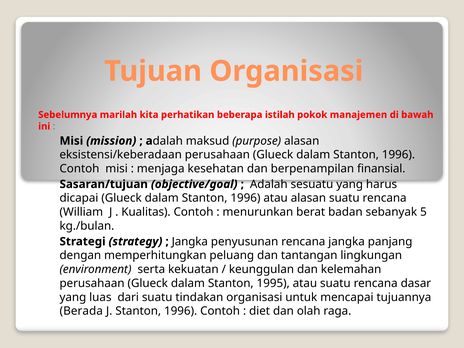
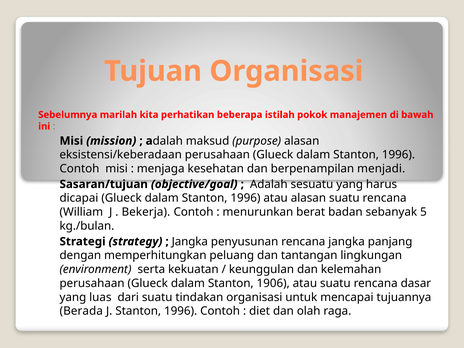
finansial: finansial -> menjadi (381, 169)
Kualitas: Kualitas -> Bekerja (146, 212)
1995: 1995 -> 1906 (273, 283)
